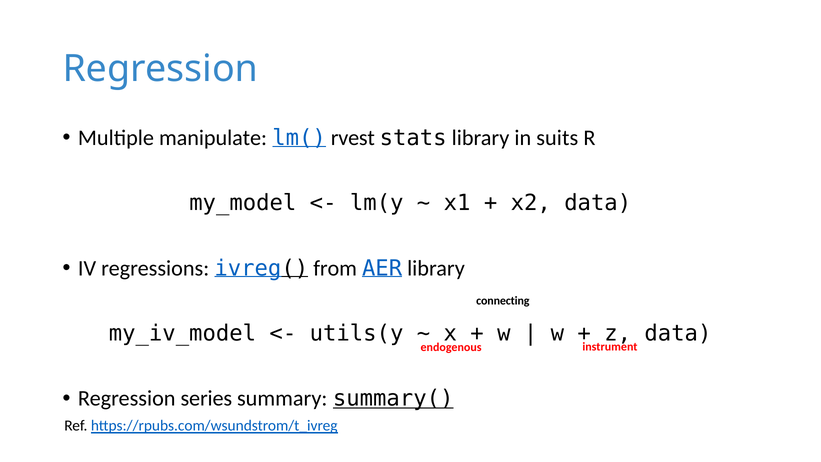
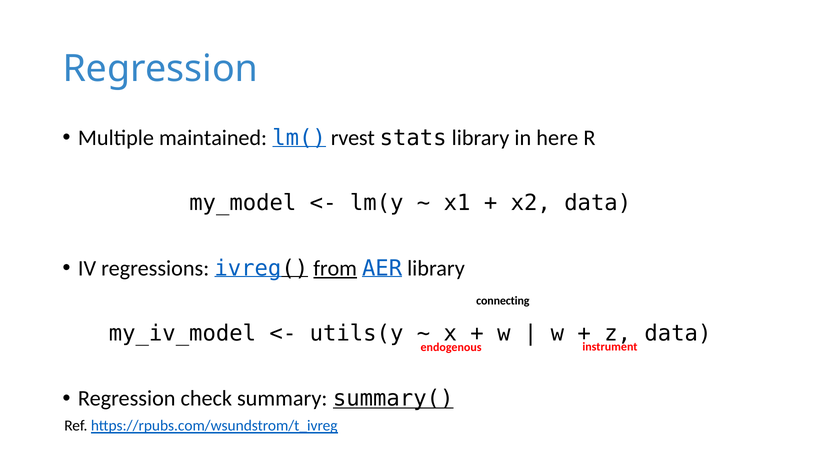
manipulate: manipulate -> maintained (213, 138)
suits: suits -> here (557, 138)
from underline: none -> present (335, 268)
series: series -> check (206, 398)
